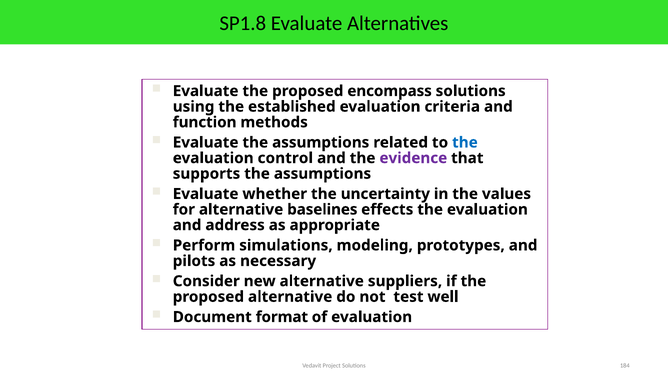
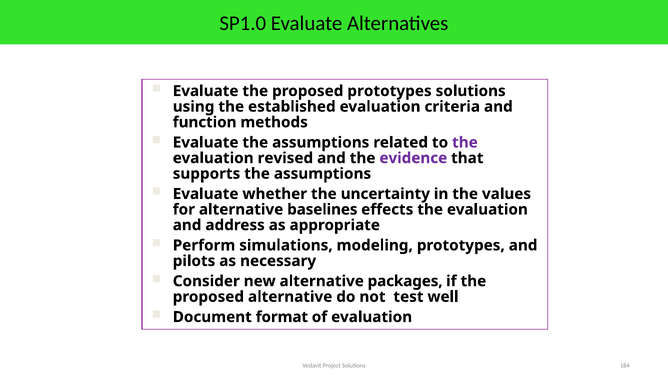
SP1.8: SP1.8 -> SP1.0 (243, 24)
proposed encompass: encompass -> prototypes (389, 91)
the colour: blue -> purple (465, 142)
control: control -> revised (285, 158)
suppliers: suppliers -> packages (405, 281)
